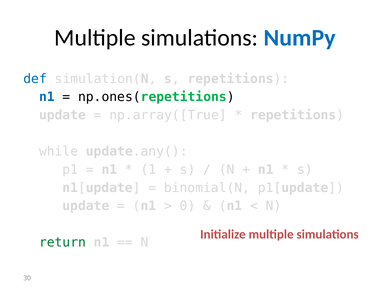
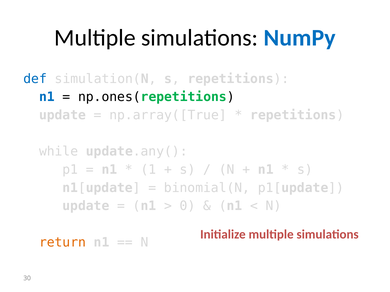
return colour: green -> orange (62, 243)
